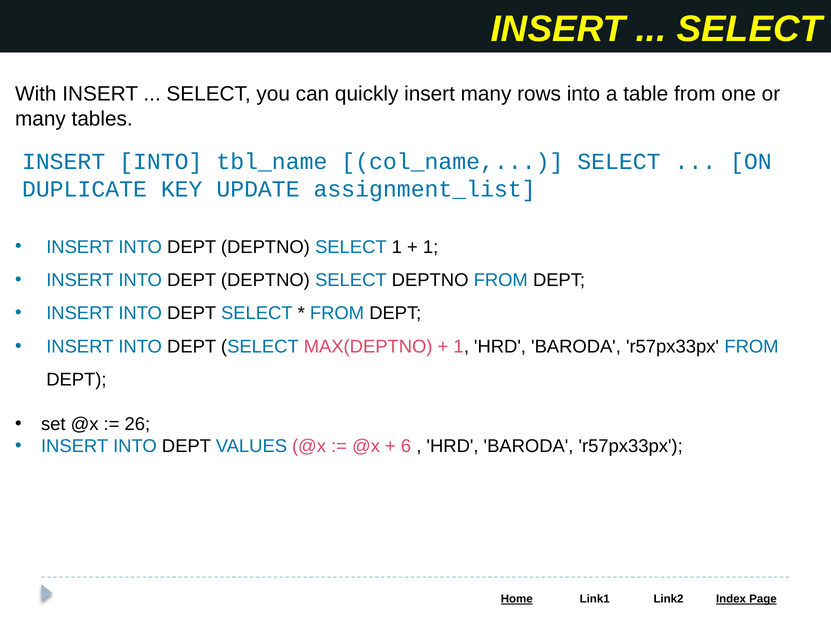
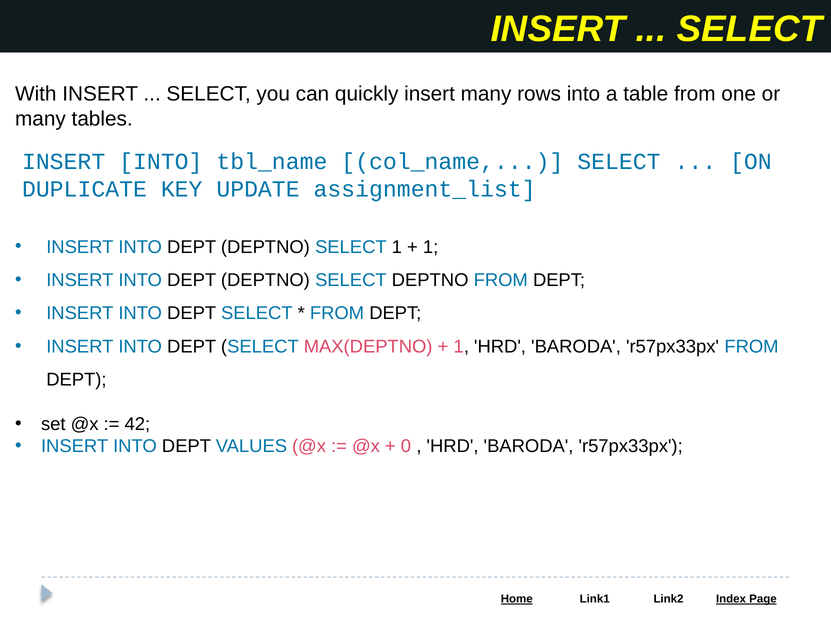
26: 26 -> 42 (137, 424)
6: 6 -> 0 (406, 446)
